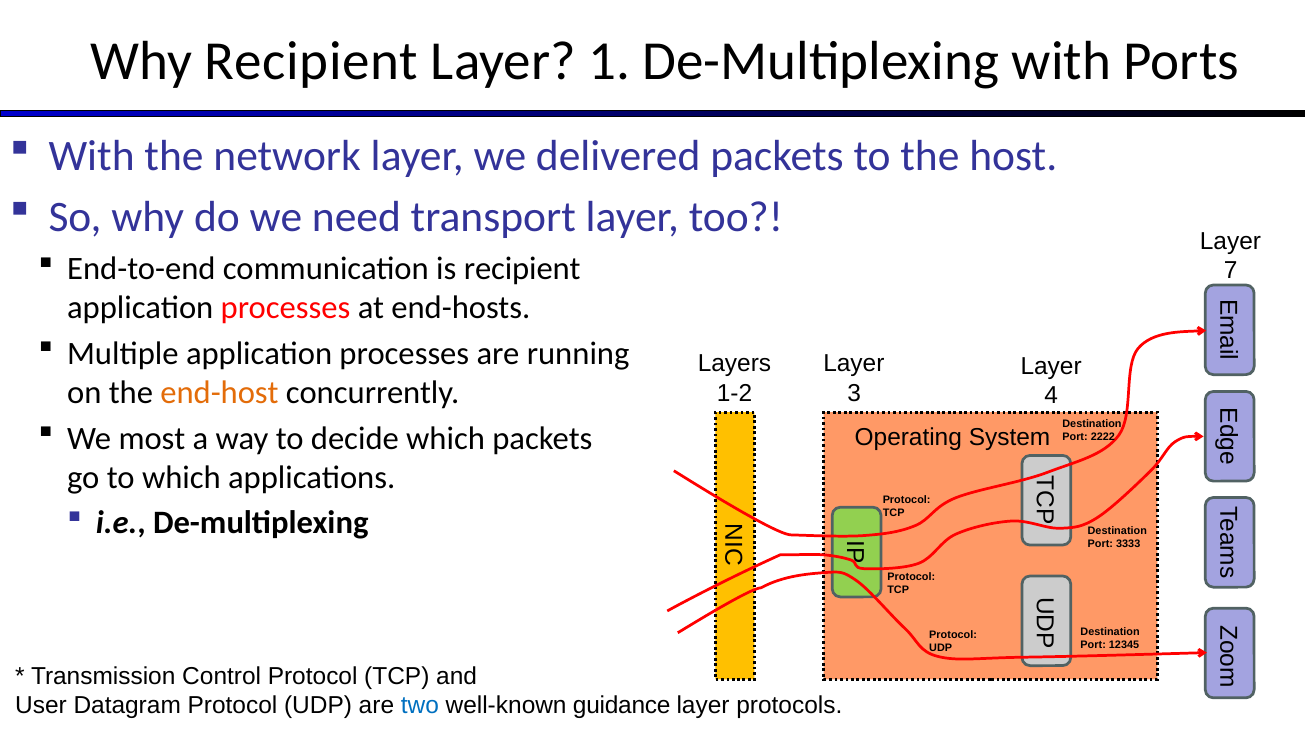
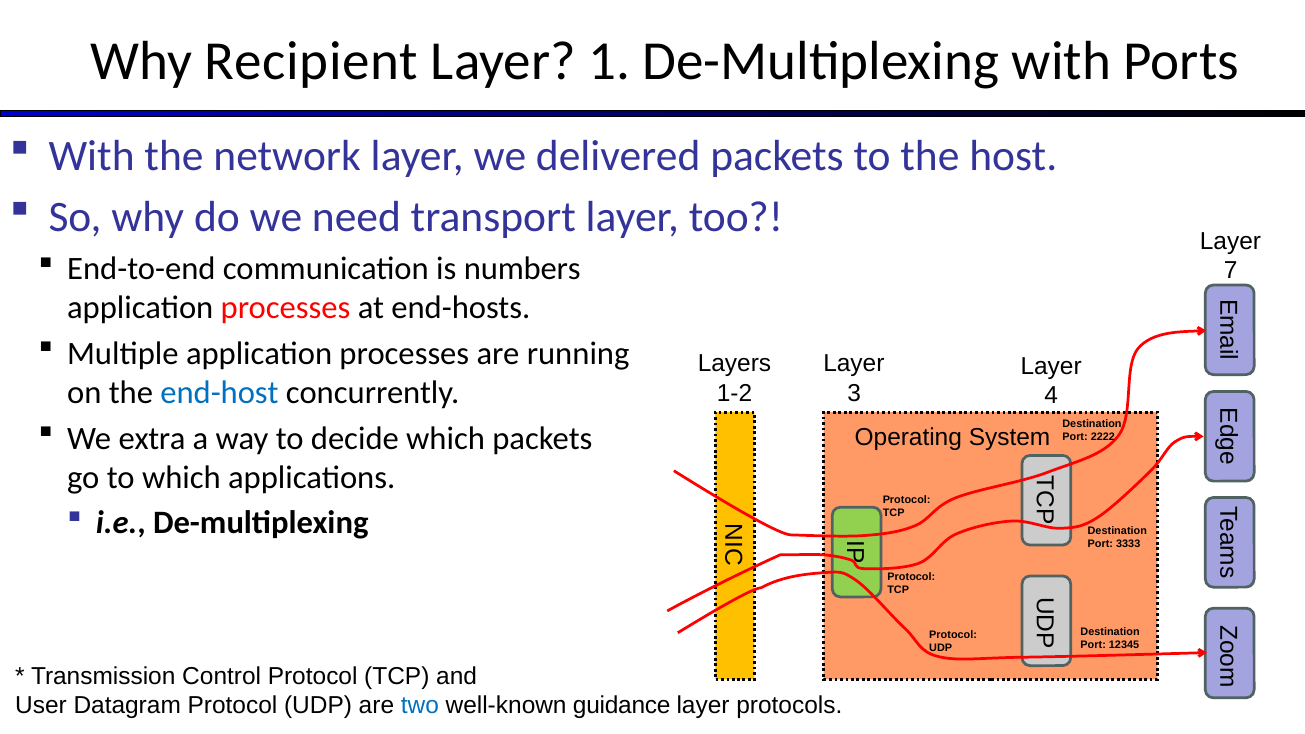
is recipient: recipient -> numbers (522, 269)
end-host colour: orange -> blue (220, 393)
most: most -> extra (152, 438)
